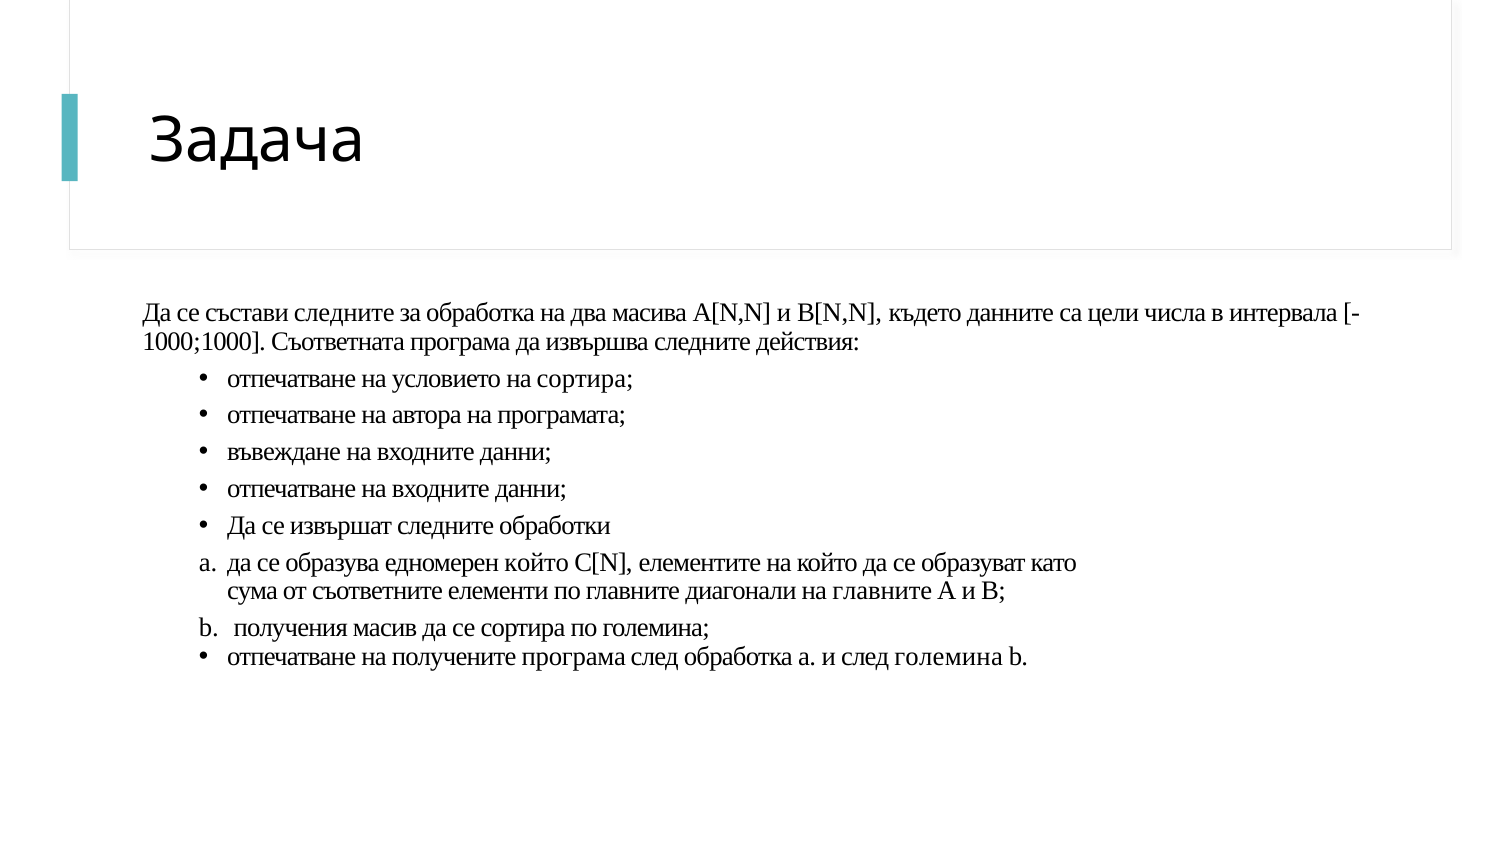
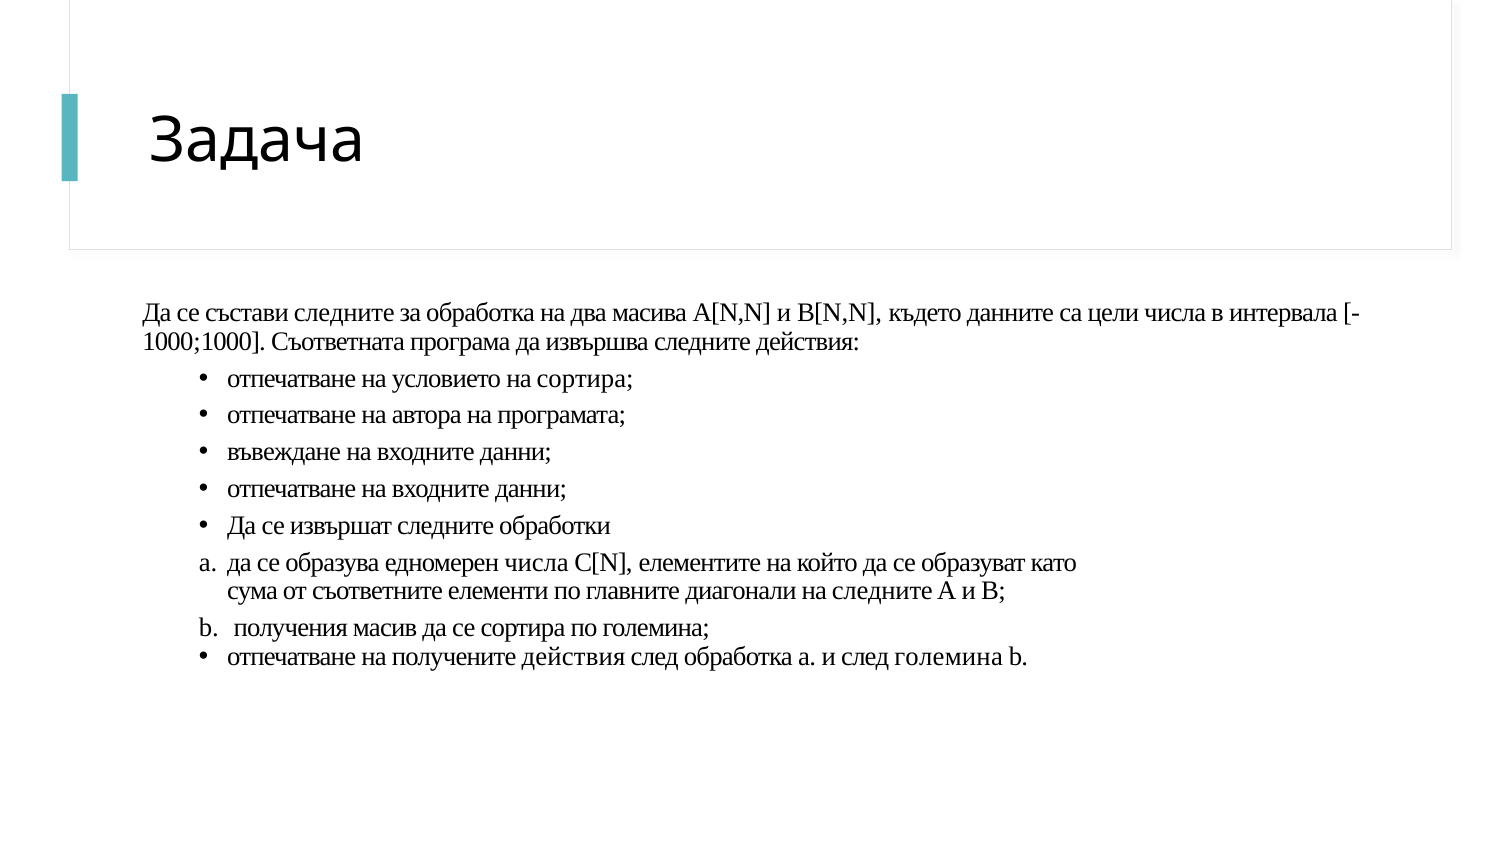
едномерен който: който -> числа (537, 562)
на главните: главните -> следните (882, 591)
получените програма: програма -> действия (574, 657)
